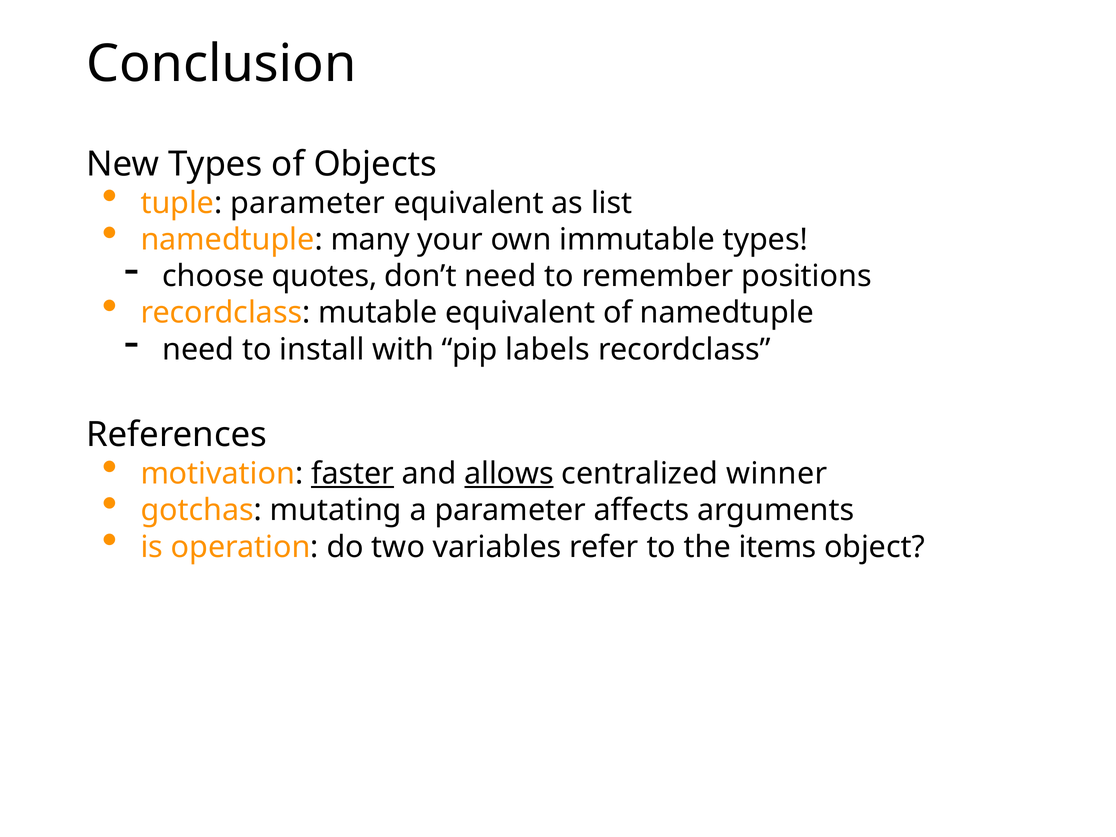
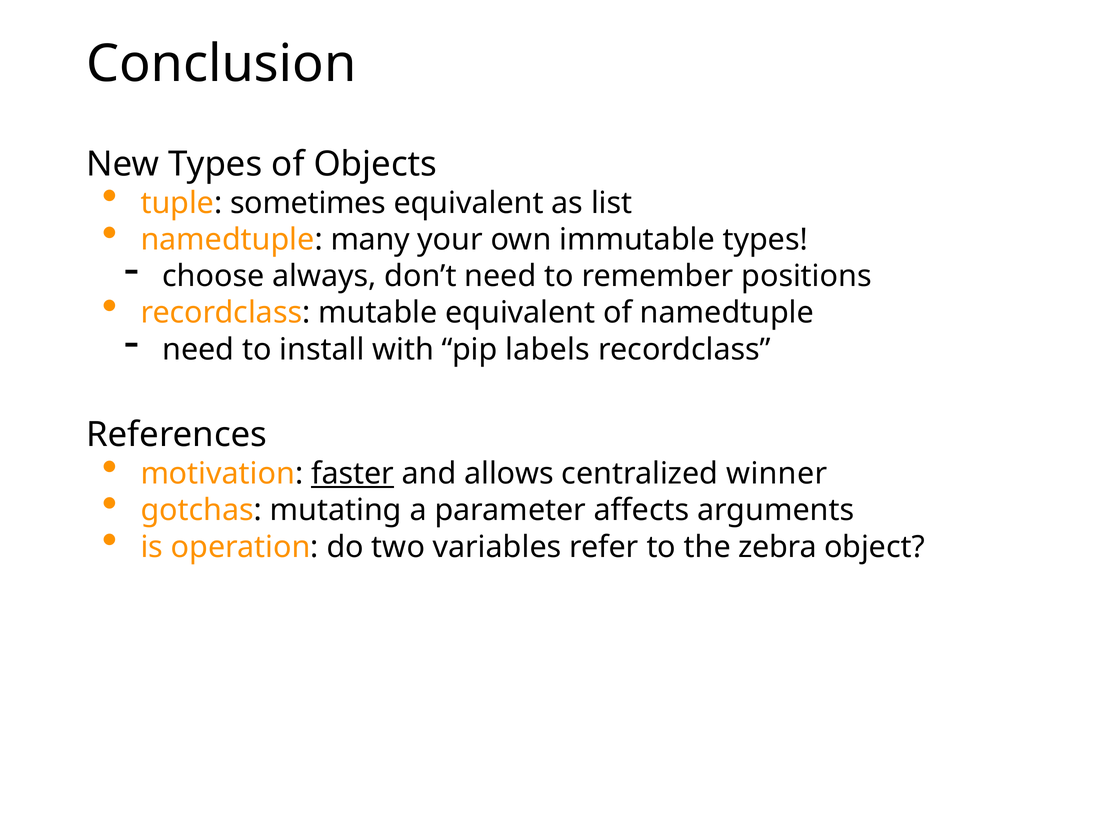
tuple parameter: parameter -> sometimes (308, 203)
quotes: quotes -> always (324, 276)
allows underline: present -> none (509, 474)
items: items -> zebra (778, 547)
